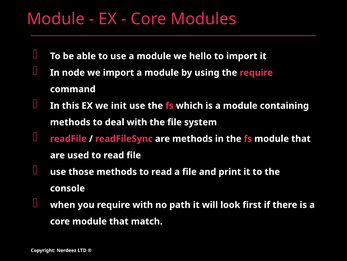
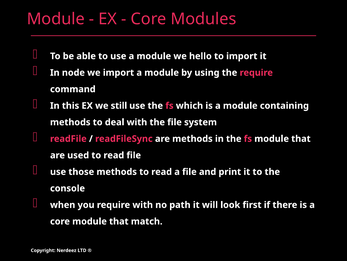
init: init -> still (119, 105)
